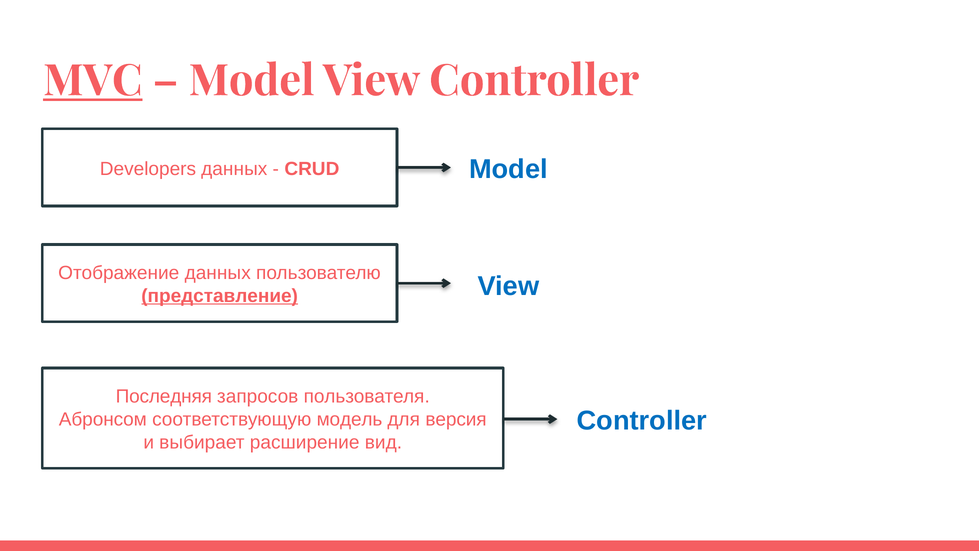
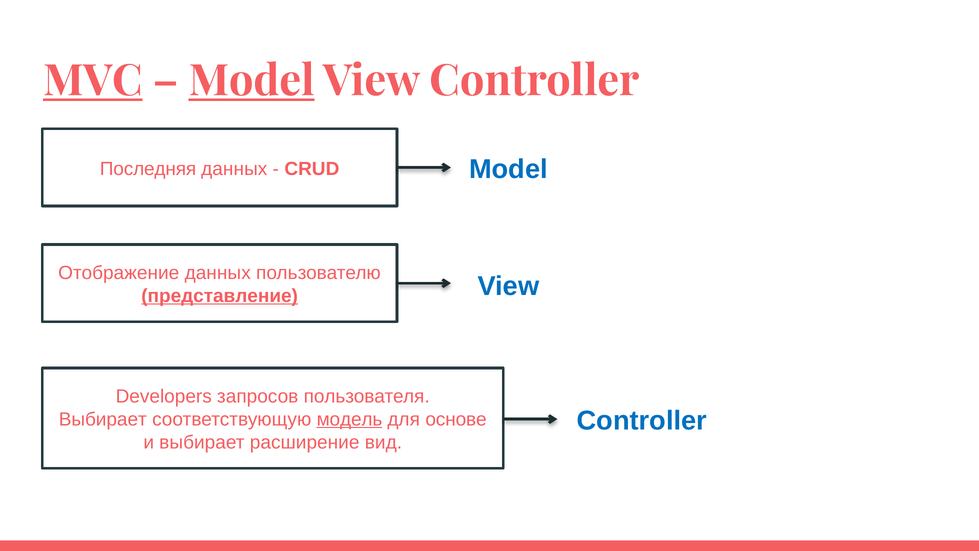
Model underline: none -> present (252, 81)
Developers: Developers -> Последняя (148, 169)
Последняя: Последняя -> Developers (164, 396)
Абронсом: Абронсом -> Выбирает (103, 419)
модель underline: none -> present (349, 419)
версия: версия -> основе (456, 419)
